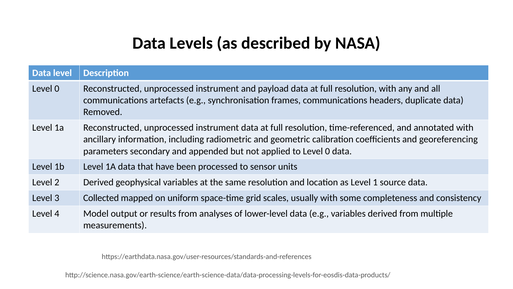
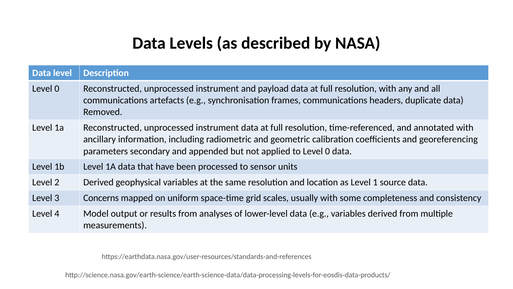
Collected: Collected -> Concerns (101, 198)
